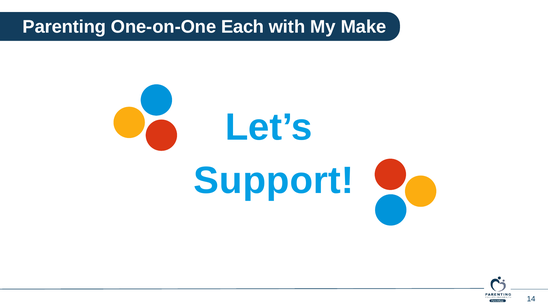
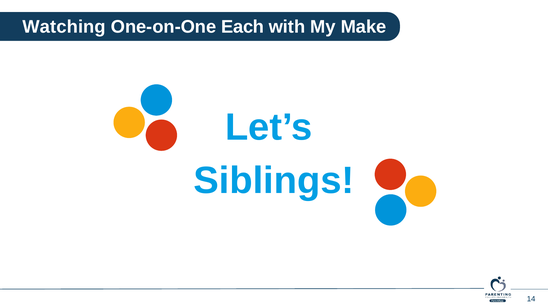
Parenting: Parenting -> Watching (64, 27)
Support: Support -> Siblings (274, 181)
